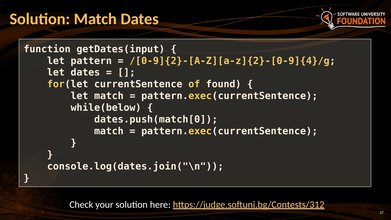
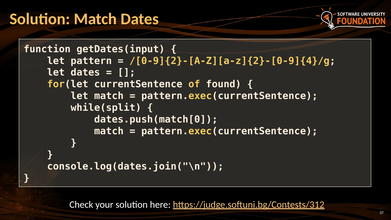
while(below: while(below -> while(split (106, 108)
